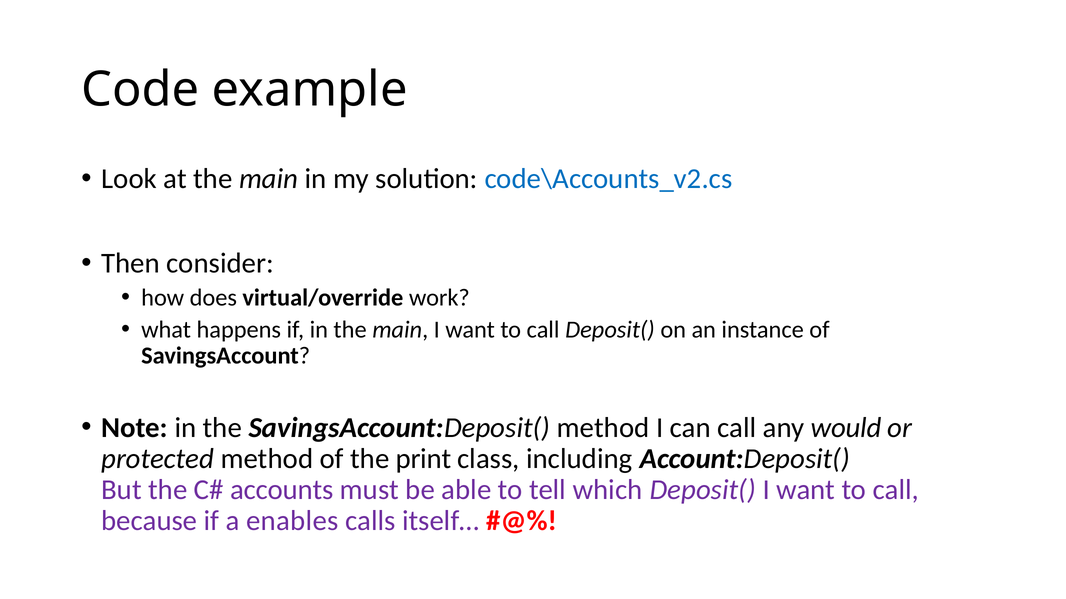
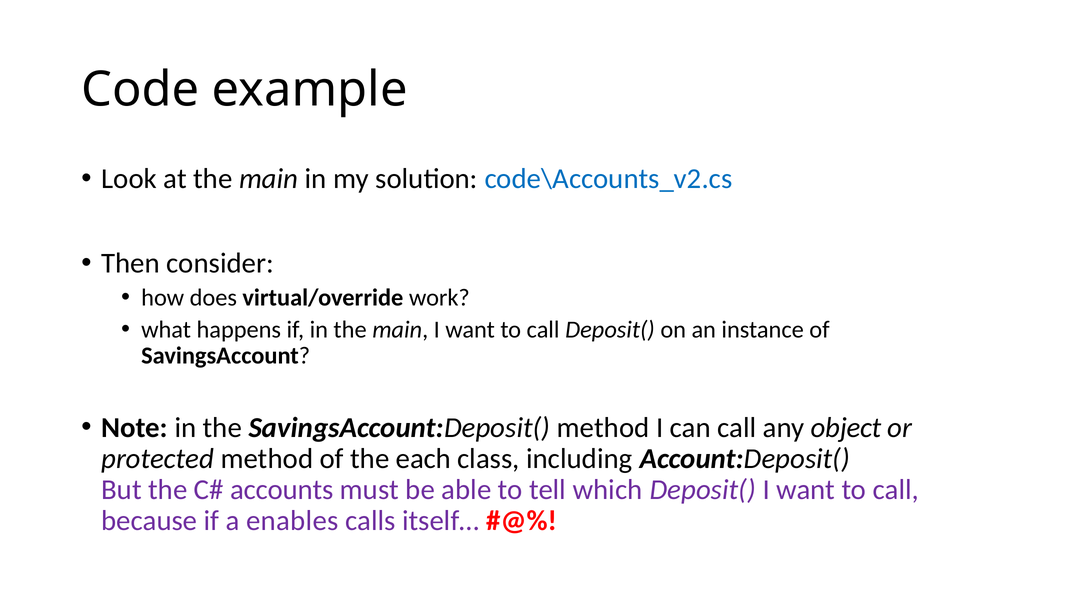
would: would -> object (846, 428)
print: print -> each (423, 459)
